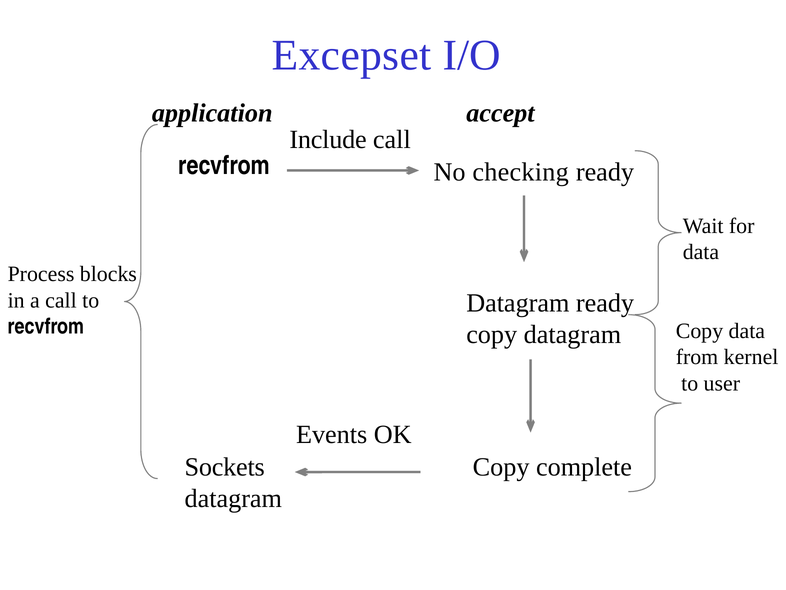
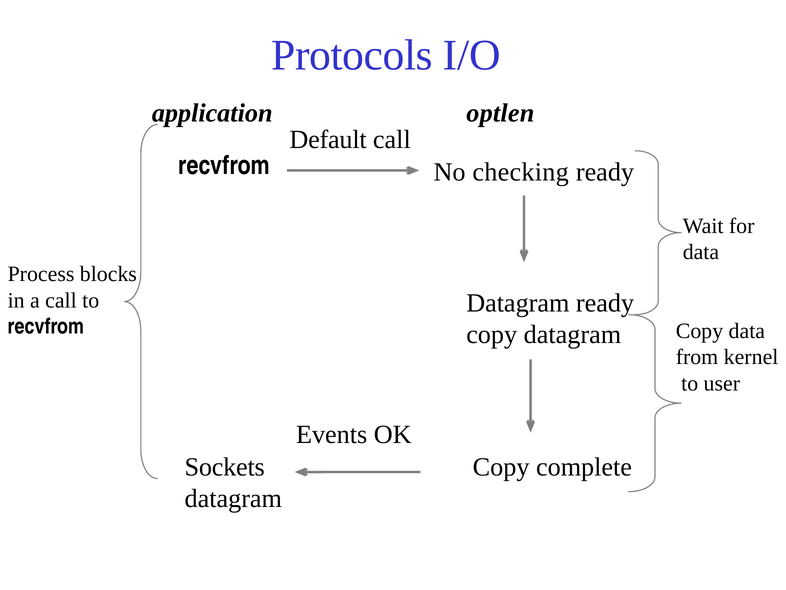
Excepset: Excepset -> Protocols (352, 55)
accept: accept -> optlen (500, 113)
Include: Include -> Default (328, 139)
